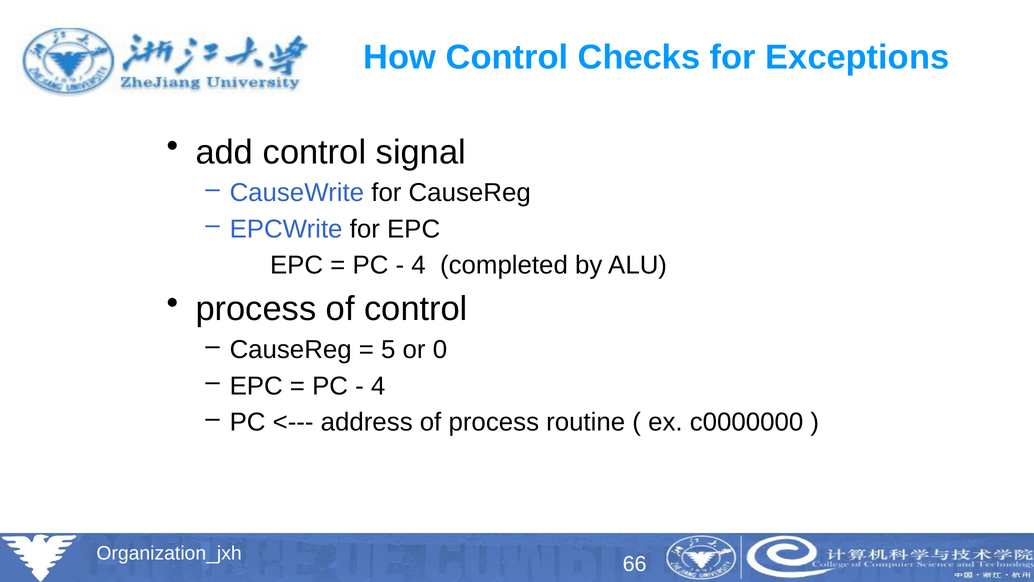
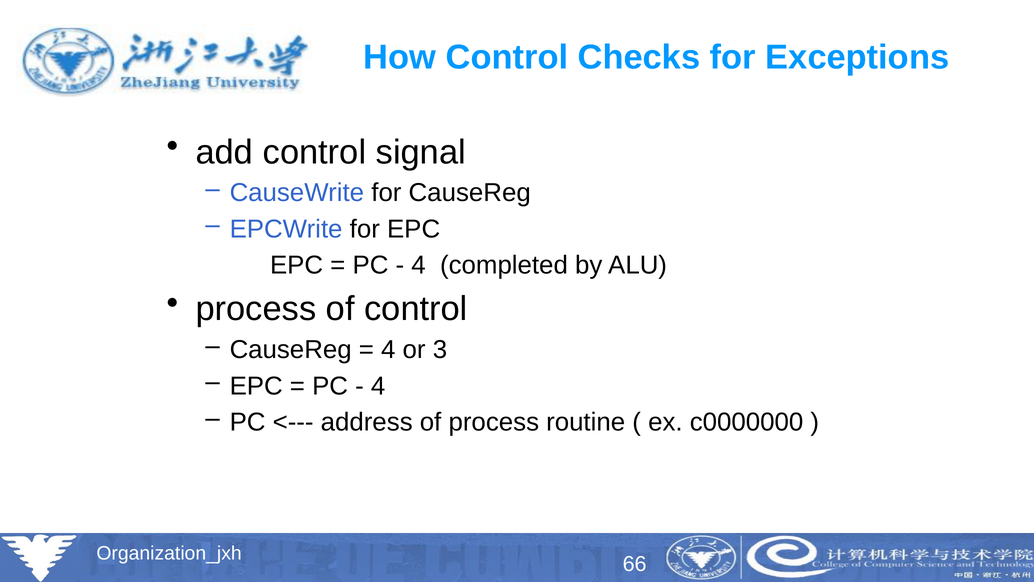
5: 5 -> 4 (388, 350)
0: 0 -> 3 (440, 350)
